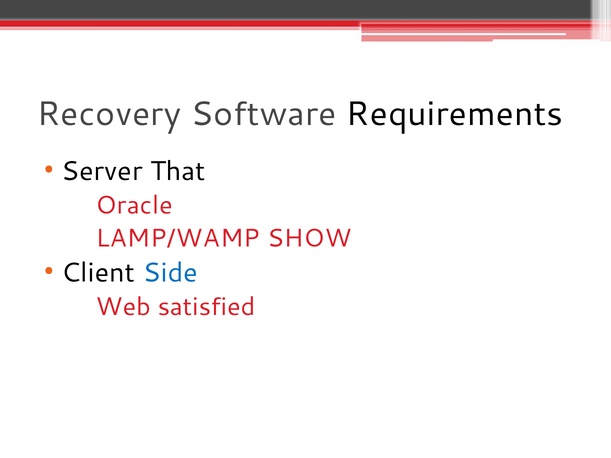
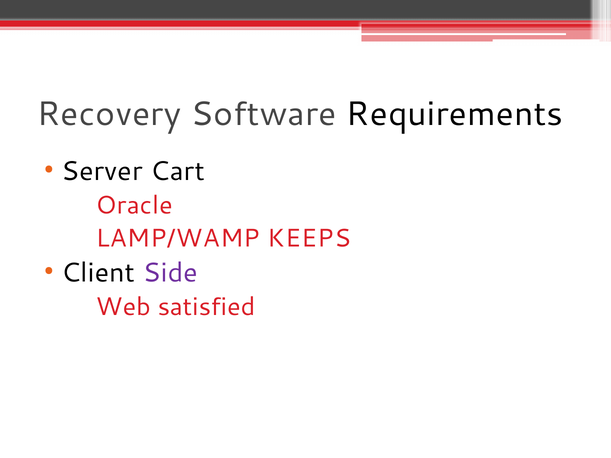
That: That -> Cart (178, 172)
SHOW: SHOW -> KEEPS (309, 239)
Side colour: blue -> purple (170, 273)
